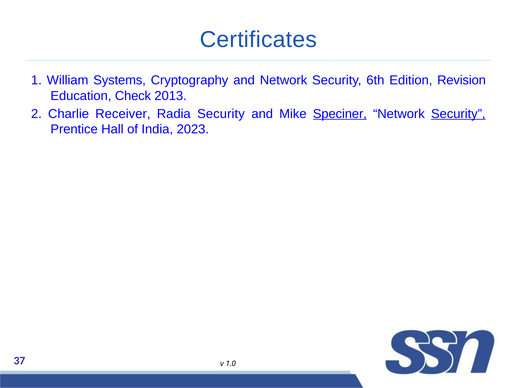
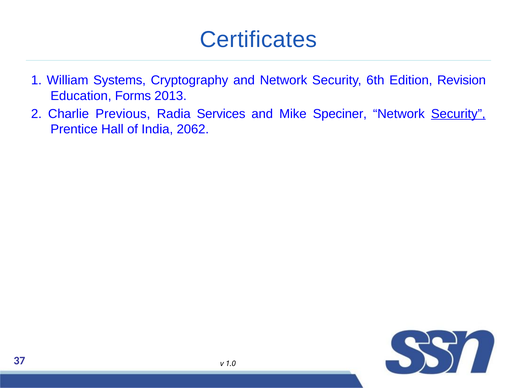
Check: Check -> Forms (133, 96)
Receiver: Receiver -> Previous (123, 114)
Radia Security: Security -> Services (221, 114)
Speciner underline: present -> none (340, 114)
2023: 2023 -> 2062 (193, 129)
